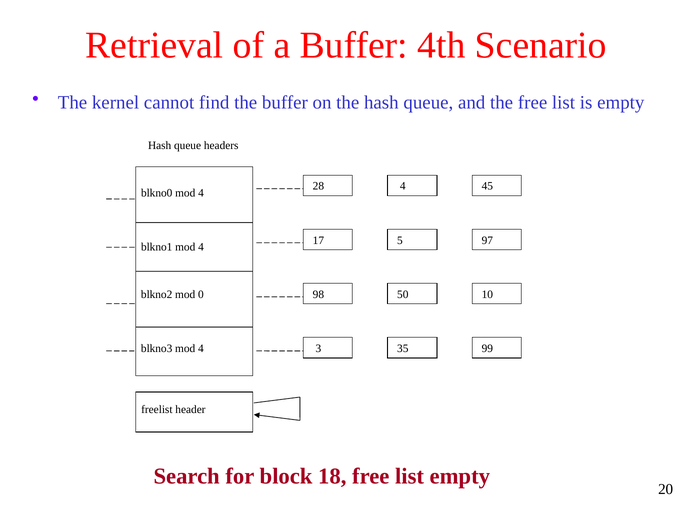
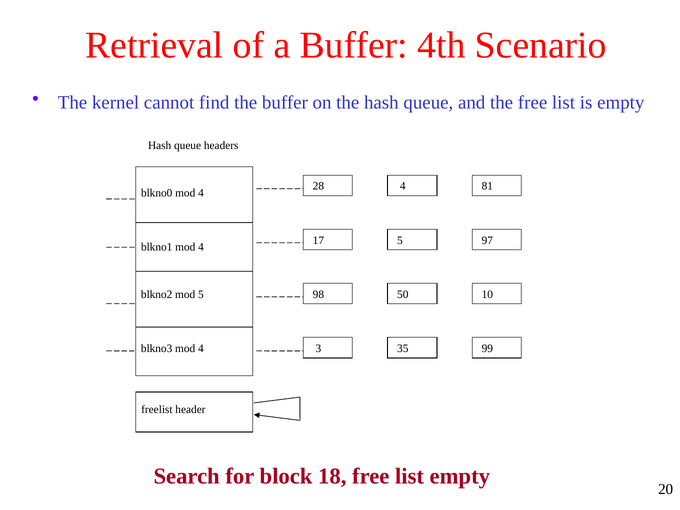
45: 45 -> 81 (487, 186)
mod 0: 0 -> 5 (201, 294)
